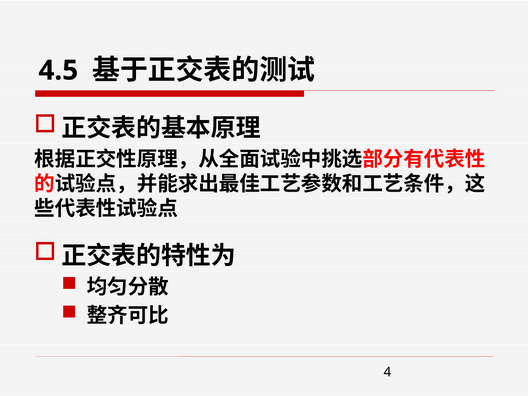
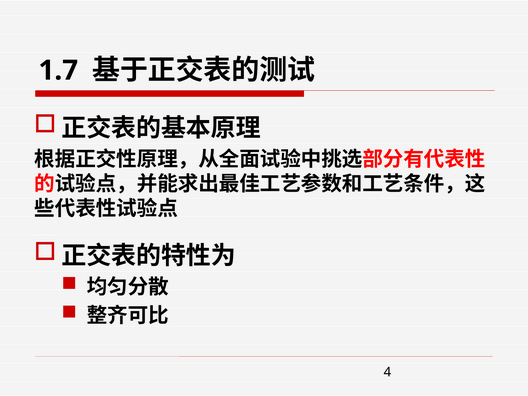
4.5: 4.5 -> 1.7 (58, 70)
